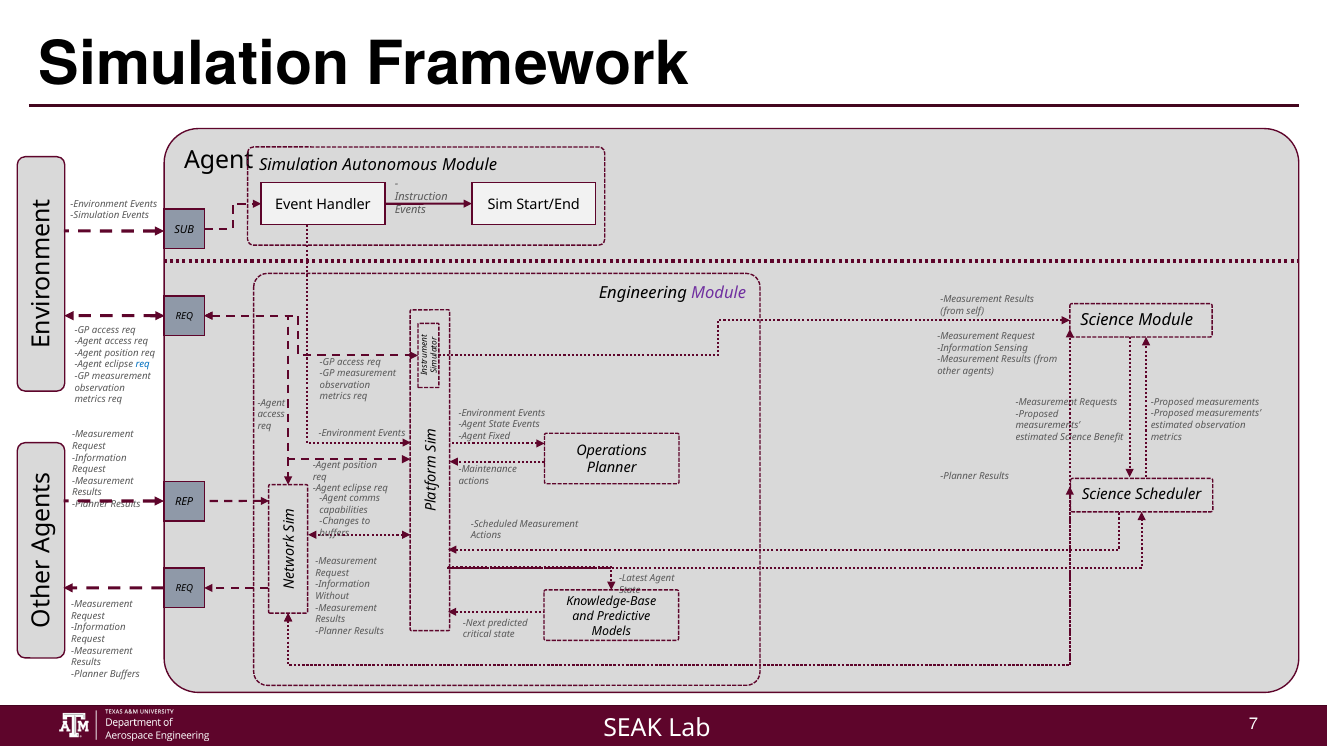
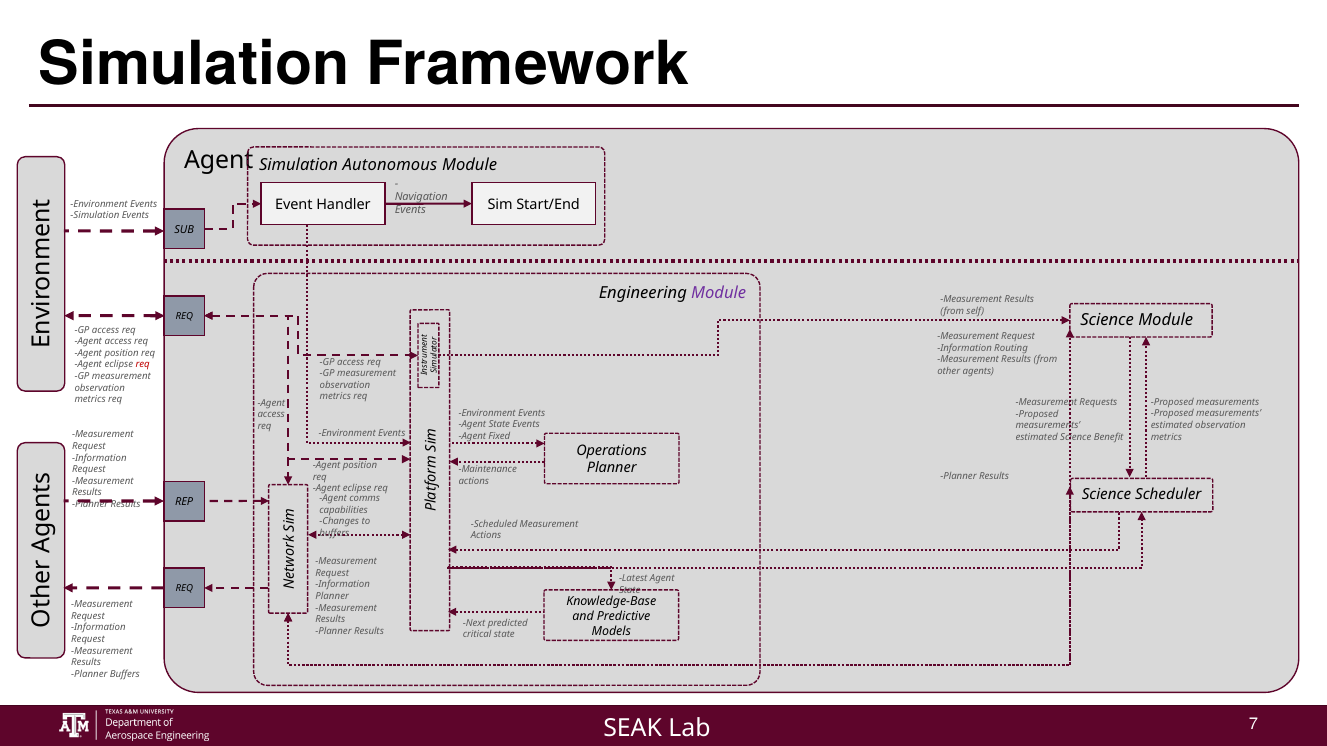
Instruction: Instruction -> Navigation (421, 197)
Sensing: Sensing -> Routing (1011, 348)
req colour: blue -> red (143, 365)
Without: Without -> Planner (332, 597)
